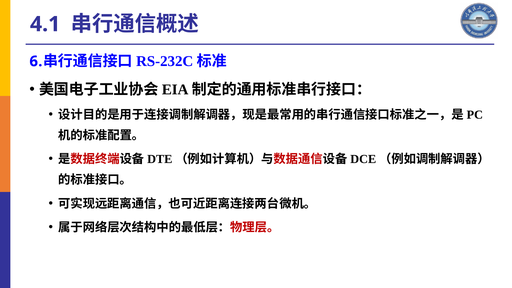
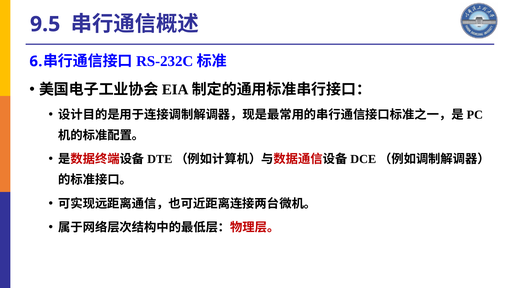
4.1: 4.1 -> 9.5 (45, 24)
